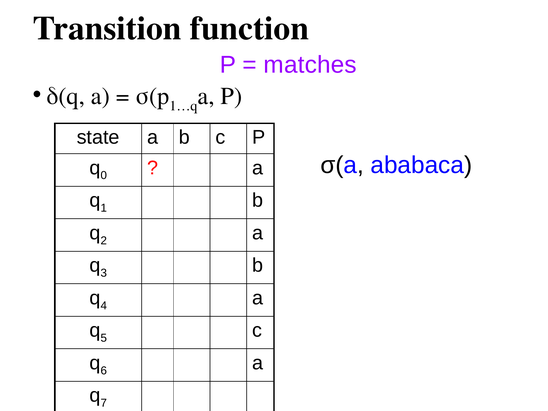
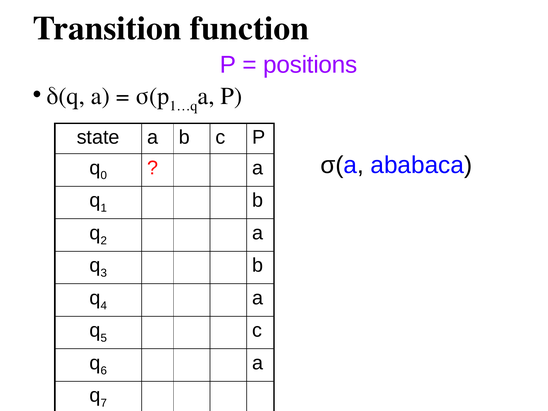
matches: matches -> positions (310, 65)
